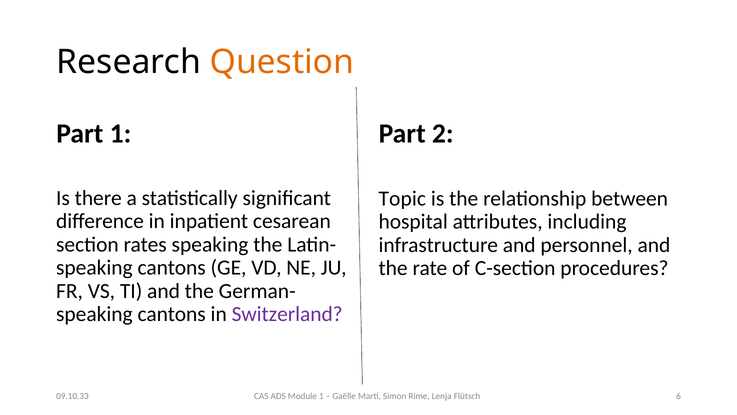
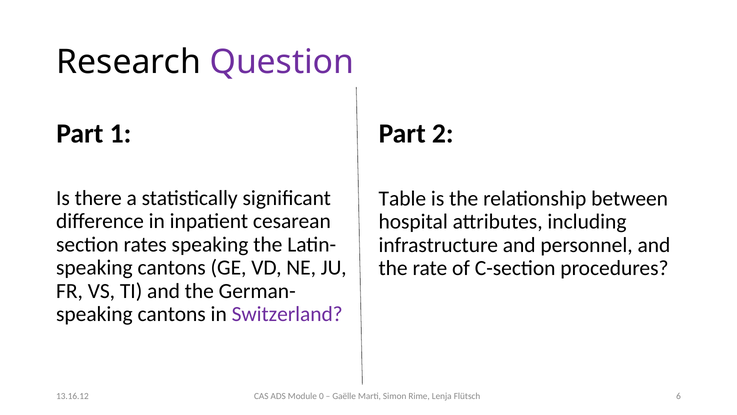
Question colour: orange -> purple (282, 62)
Topic: Topic -> Table (402, 198)
Module 1: 1 -> 0 (321, 396)
09.10.33: 09.10.33 -> 13.16.12 (72, 396)
